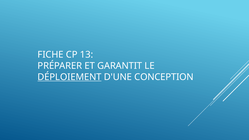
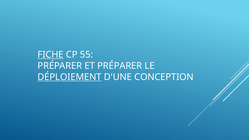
FICHE underline: none -> present (51, 55)
13: 13 -> 55 (87, 55)
ET GARANTIT: GARANTIT -> PRÉPARER (120, 66)
